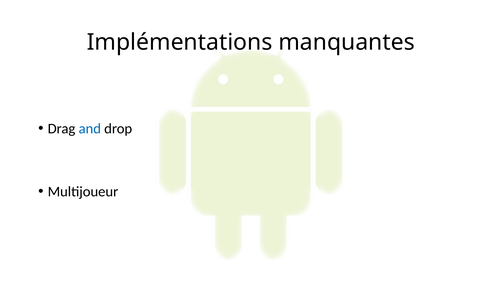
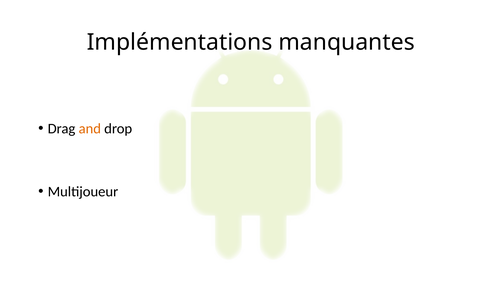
and colour: blue -> orange (90, 129)
